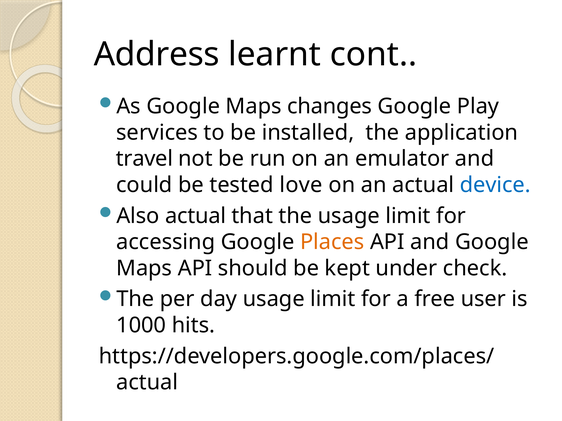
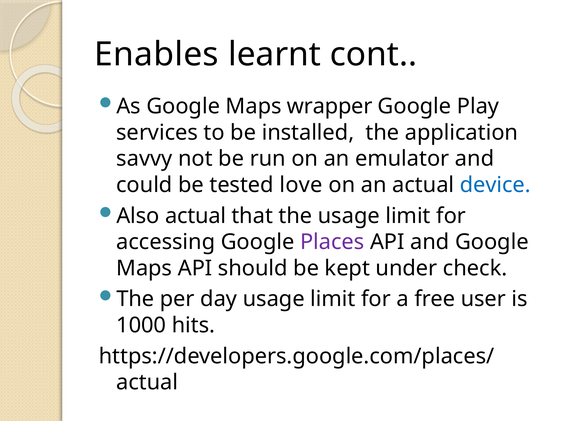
Address: Address -> Enables (156, 54)
changes: changes -> wrapper (330, 106)
travel: travel -> savvy (144, 159)
Places colour: orange -> purple (332, 242)
